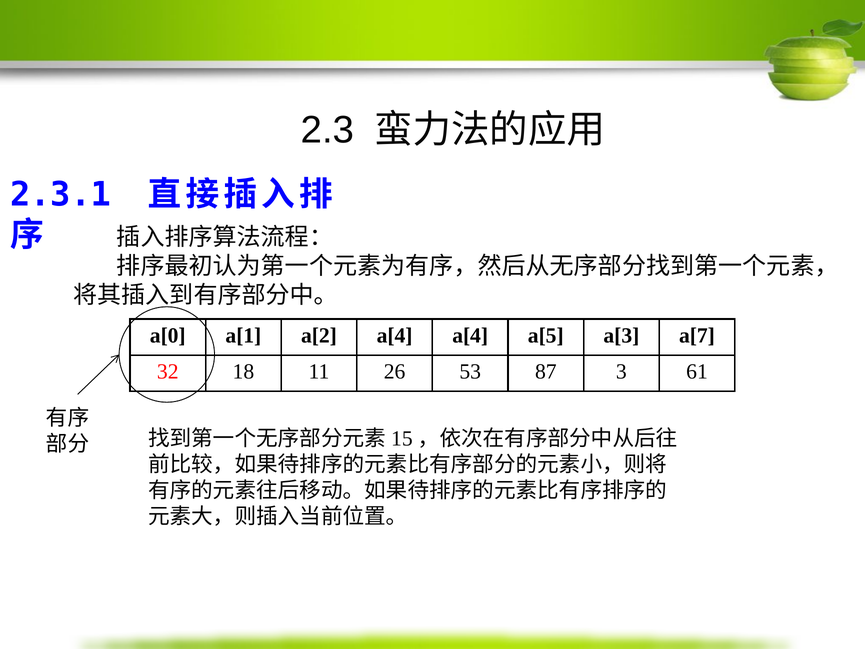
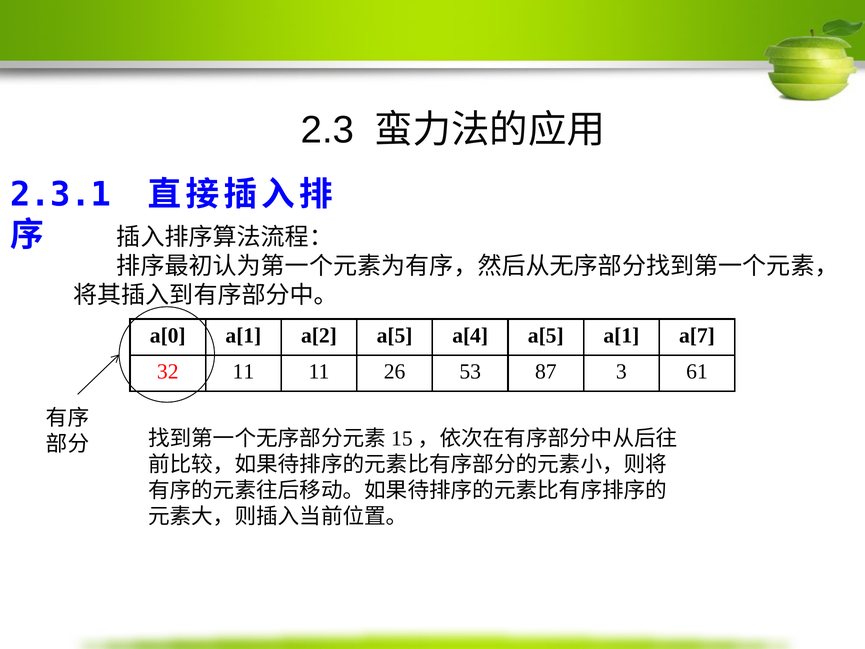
a[2 a[4: a[4 -> a[5 (395, 335)
a[5 a[3: a[3 -> a[1 (621, 335)
32 18: 18 -> 11 (243, 371)
